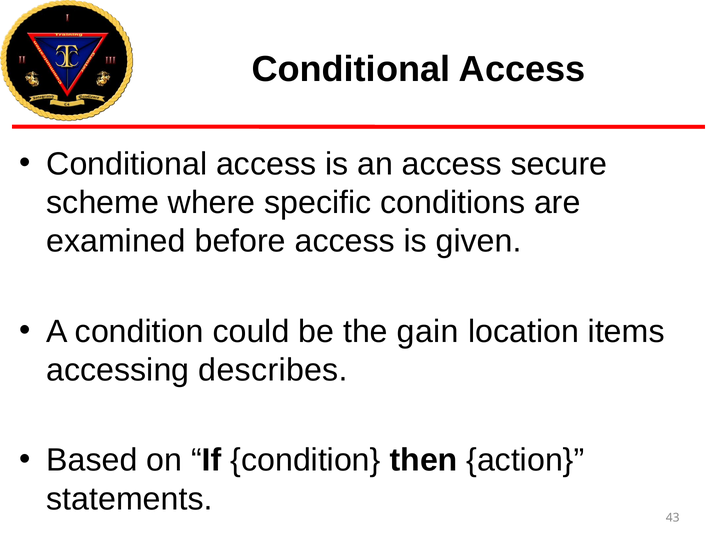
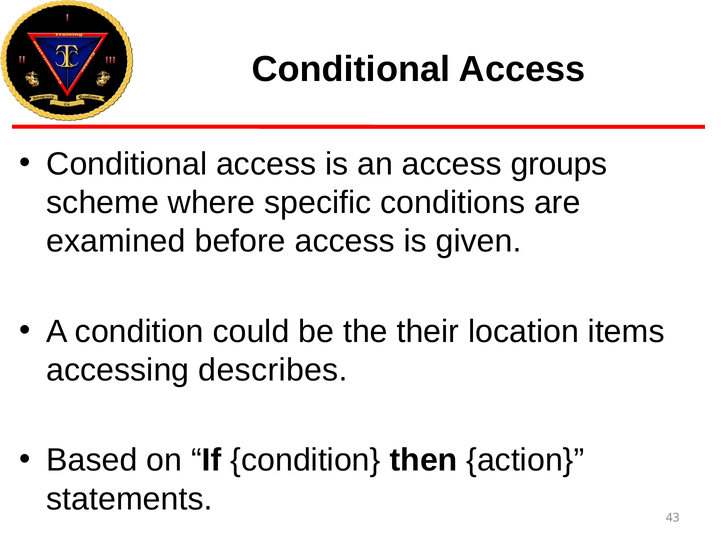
secure: secure -> groups (559, 164)
gain: gain -> their (428, 331)
